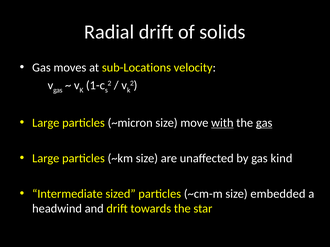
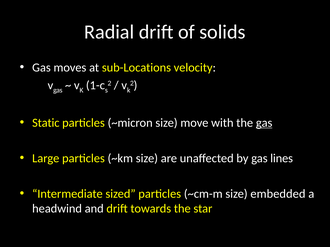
Large: Large -> Static (46, 123)
with underline: present -> none (222, 123)
kind: kind -> lines (282, 159)
